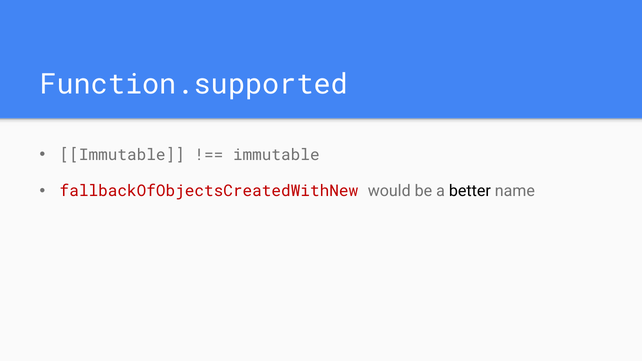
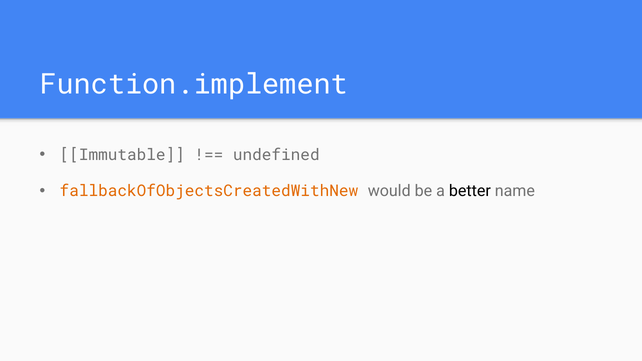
Function.supported: Function.supported -> Function.implement (194, 84)
immutable: immutable -> undefined (276, 155)
fallbackOfObjectsCreatedWithNew colour: red -> orange (209, 191)
